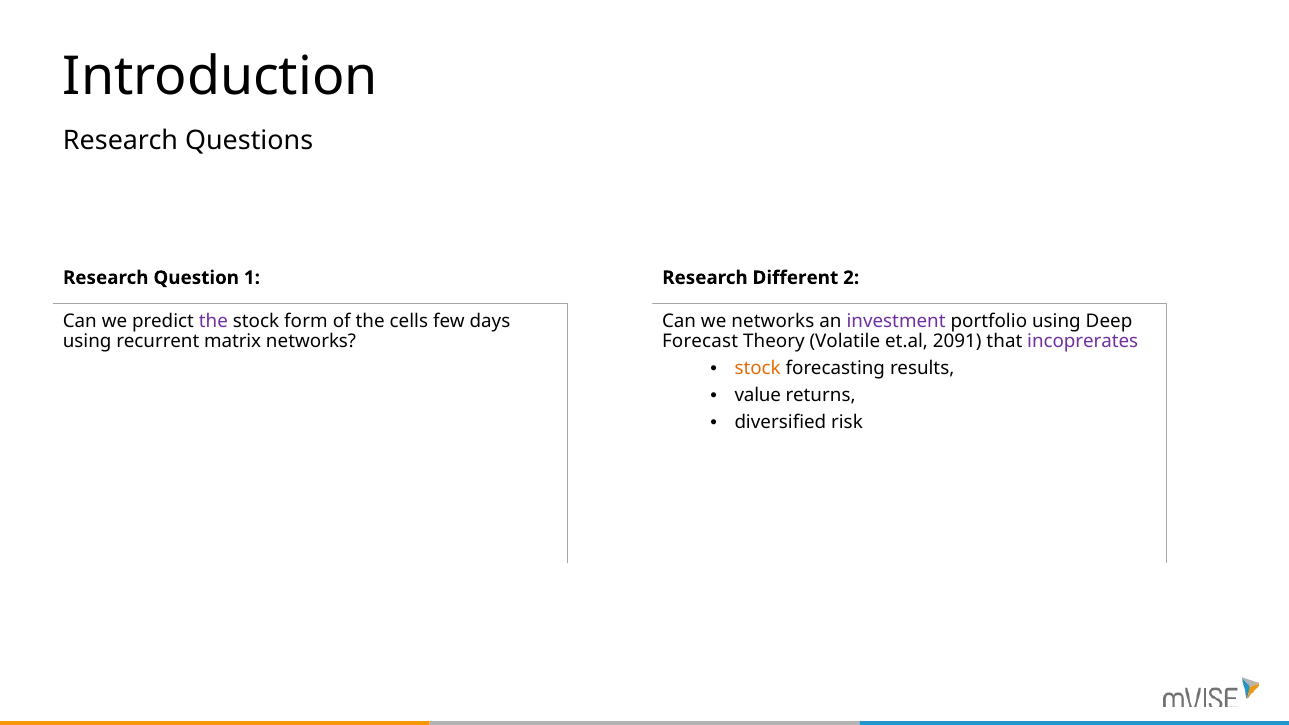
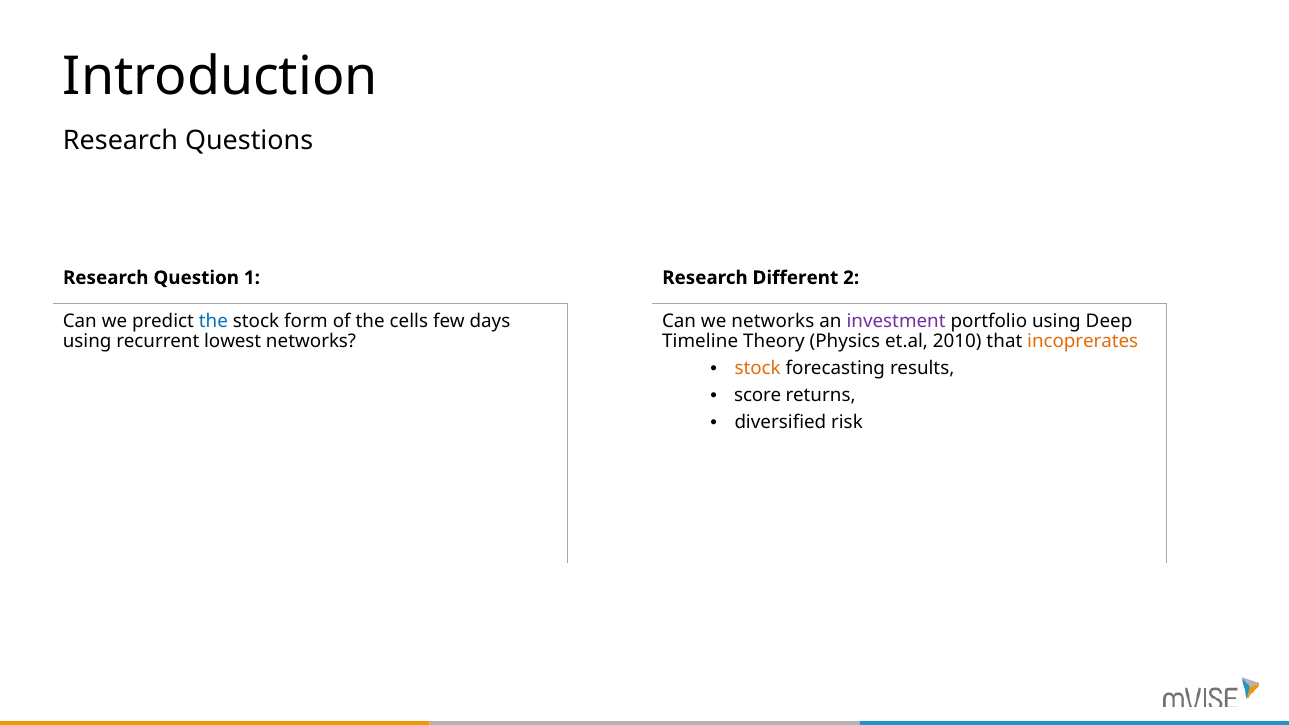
the colour: purple -> blue (213, 321)
matrix: matrix -> lowest (233, 342)
Forecast: Forecast -> Timeline (700, 342)
Volatile: Volatile -> Physics (845, 342)
2091: 2091 -> 2010 (957, 342)
incoprerates colour: purple -> orange (1083, 342)
value: value -> score (758, 396)
